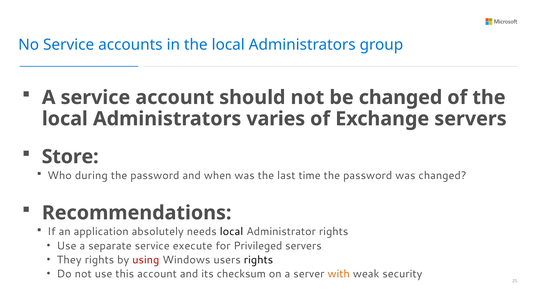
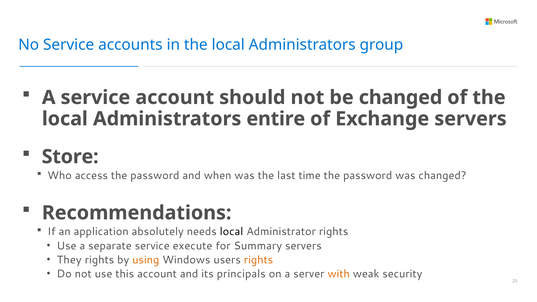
varies: varies -> entire (276, 119)
during: during -> access (91, 176)
Privileged: Privileged -> Summary (258, 246)
using colour: red -> orange (146, 260)
rights colour: black -> orange (258, 260)
checksum: checksum -> principals (241, 274)
